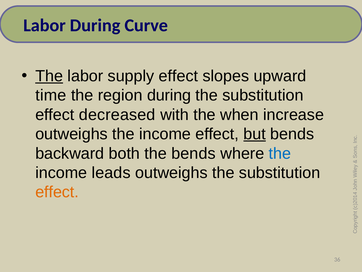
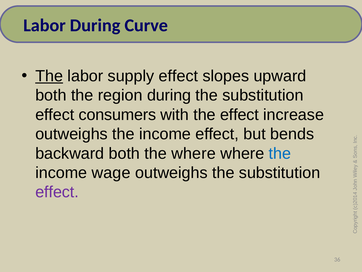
time: time -> both (51, 95)
decreased: decreased -> consumers (117, 115)
the when: when -> effect (239, 115)
but underline: present -> none (255, 134)
the bends: bends -> where (193, 153)
leads: leads -> wage (111, 172)
effect colour: orange -> purple (57, 192)
